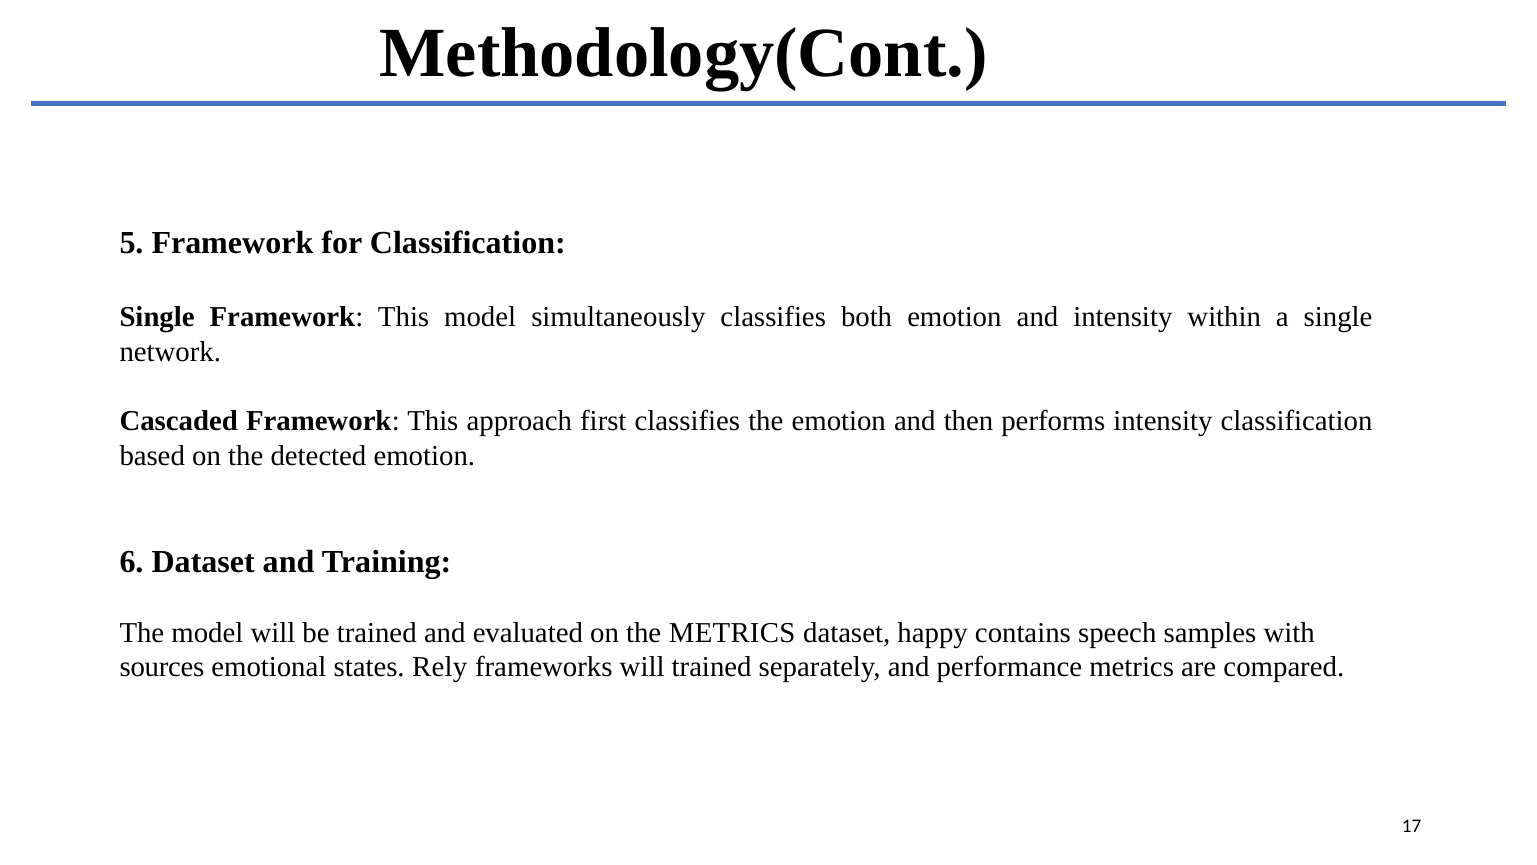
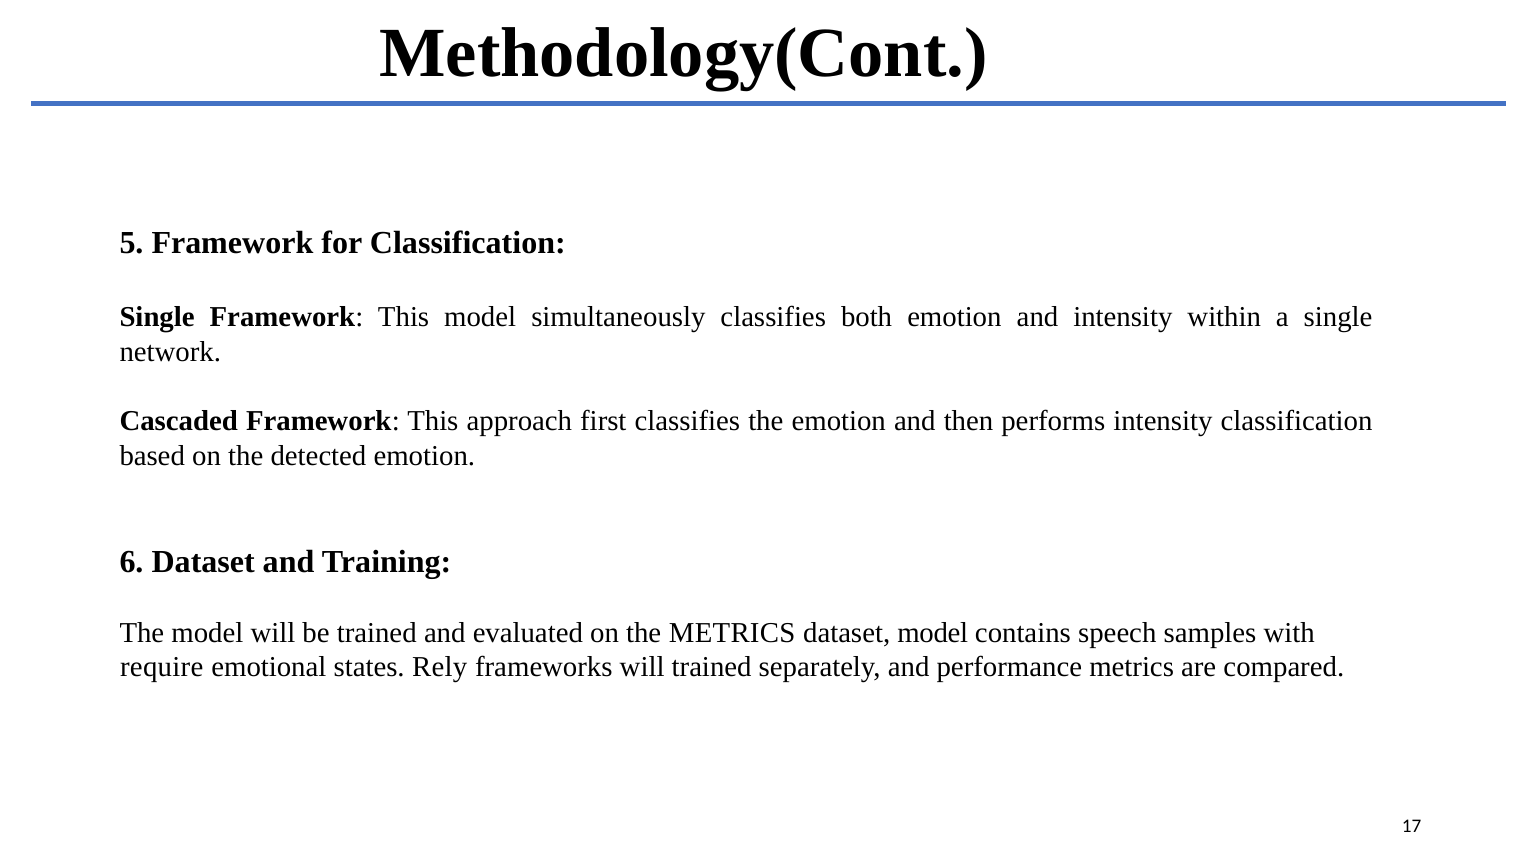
dataset happy: happy -> model (933, 632)
sources: sources -> require (162, 667)
